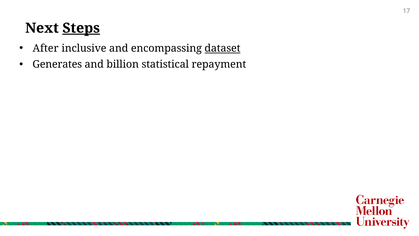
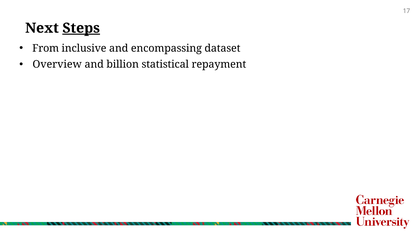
After: After -> From (46, 48)
dataset underline: present -> none (222, 48)
Generates: Generates -> Overview (57, 64)
